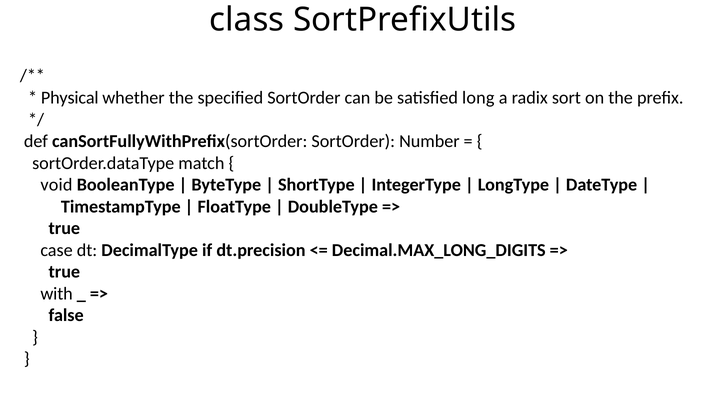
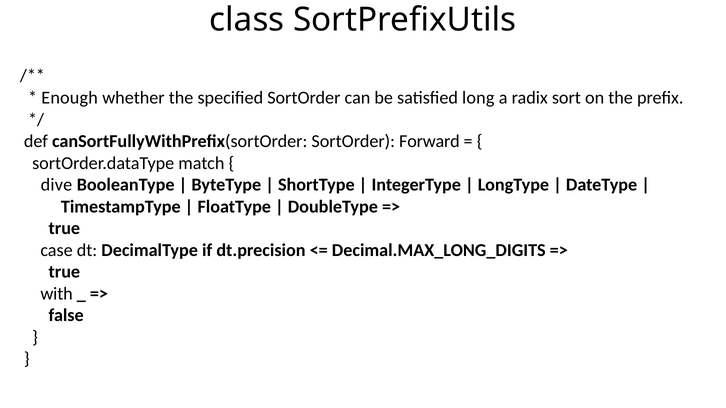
Physical: Physical -> Enough (70, 98)
Number: Number -> Forward (429, 141)
void: void -> dive (56, 185)
